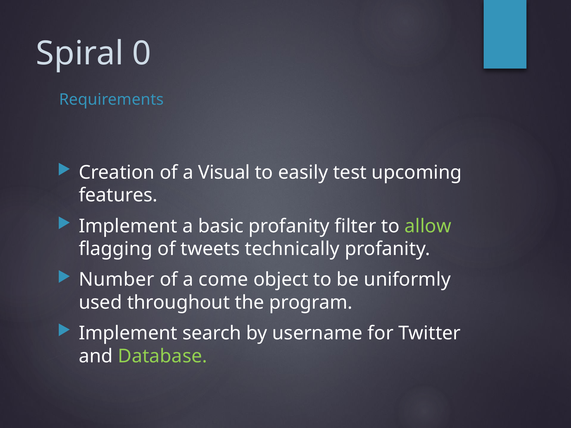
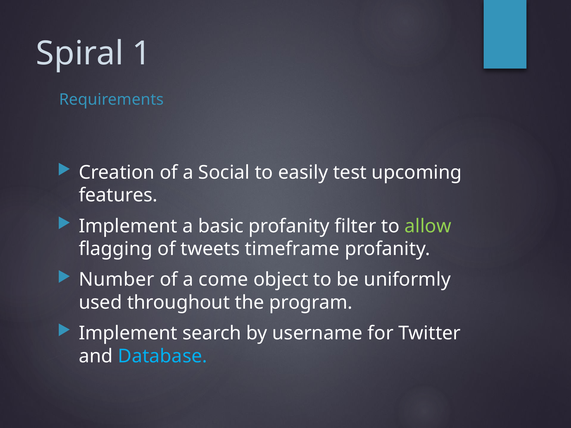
0: 0 -> 1 (142, 53)
Visual: Visual -> Social (224, 173)
technically: technically -> timeframe (292, 249)
Database colour: light green -> light blue (163, 356)
